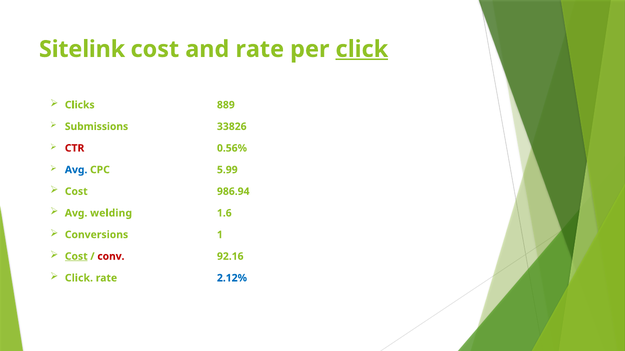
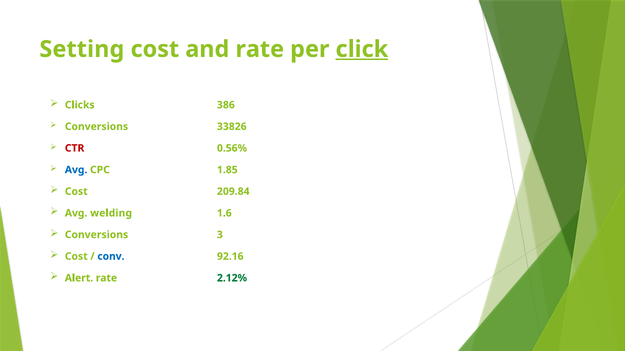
Sitelink: Sitelink -> Setting (82, 49)
889: 889 -> 386 (226, 105)
Submissions: Submissions -> Conversions (96, 127)
5.99: 5.99 -> 1.85 (227, 170)
986.94: 986.94 -> 209.84 (233, 192)
1: 1 -> 3 (220, 235)
Cost underline: present -> none (76, 257)
conv colour: red -> blue (111, 257)
Click: Click -> Alert (79, 278)
2.12% colour: blue -> green (232, 278)
